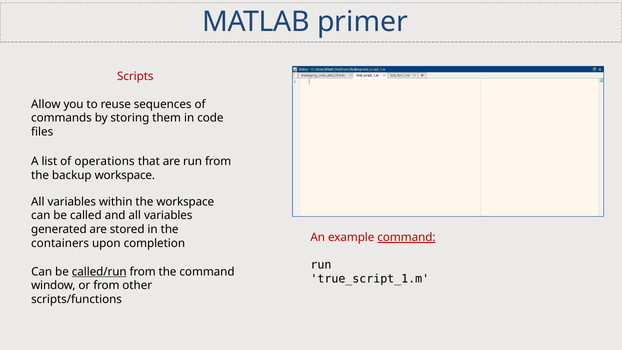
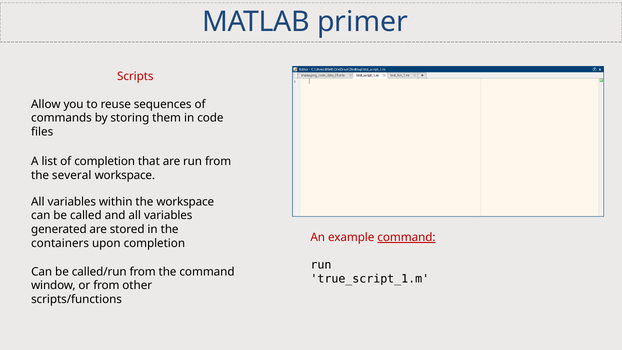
of operations: operations -> completion (105, 161)
backup: backup -> several (72, 175)
called/run underline: present -> none (99, 272)
